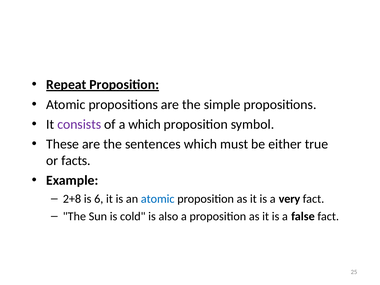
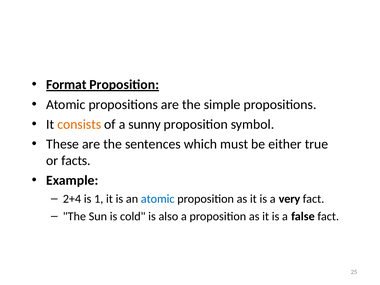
Repeat: Repeat -> Format (66, 85)
consists colour: purple -> orange (79, 124)
a which: which -> sunny (145, 124)
2+8: 2+8 -> 2+4 (72, 199)
6: 6 -> 1 (99, 199)
